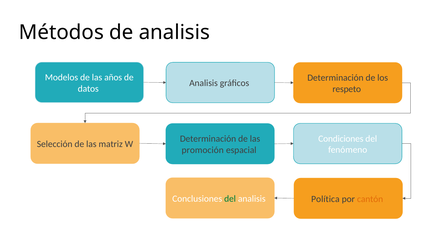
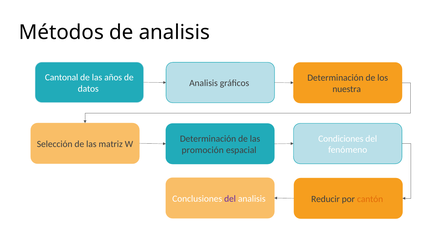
Modelos: Modelos -> Cantonal (62, 77)
respeto: respeto -> nuestra (347, 89)
del colour: green -> purple (230, 199)
Política: Política -> Reducir (325, 199)
